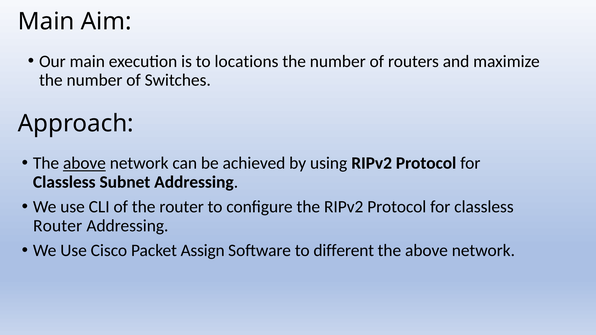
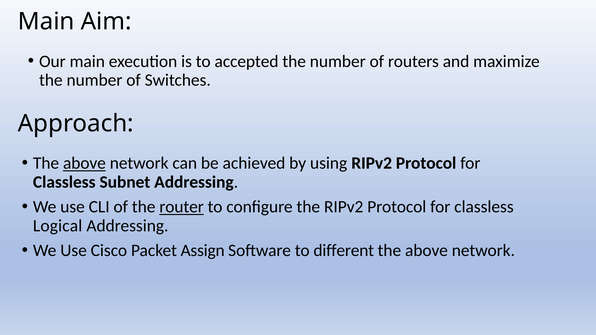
locations: locations -> accepted (247, 61)
router underline: none -> present (182, 207)
Router: Router -> Logical (58, 226)
